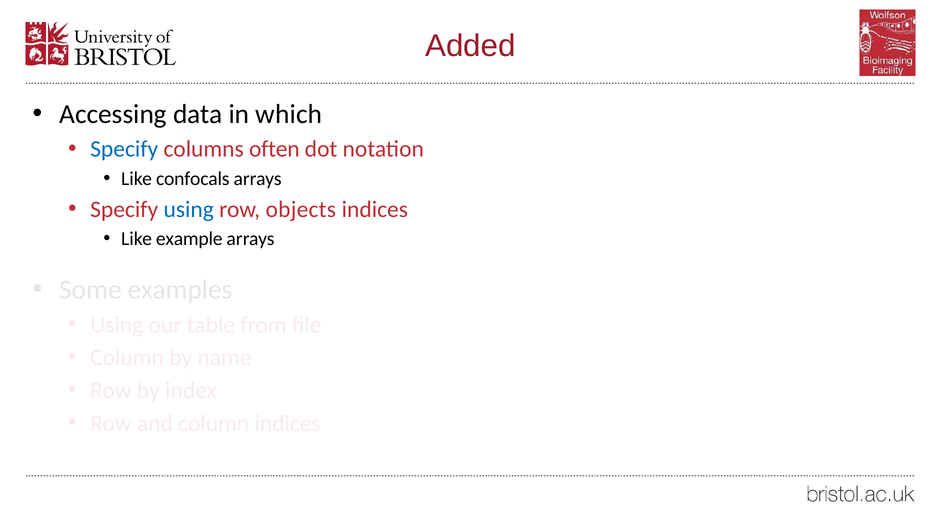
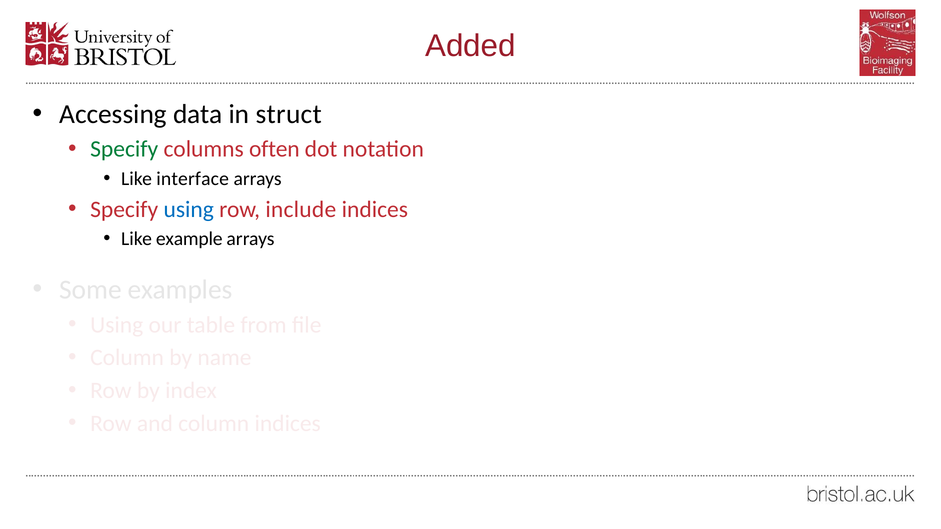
which: which -> struct (289, 114)
Specify colour: blue -> green (124, 149)
confocals: confocals -> interface (193, 179)
objects: objects -> include (301, 210)
